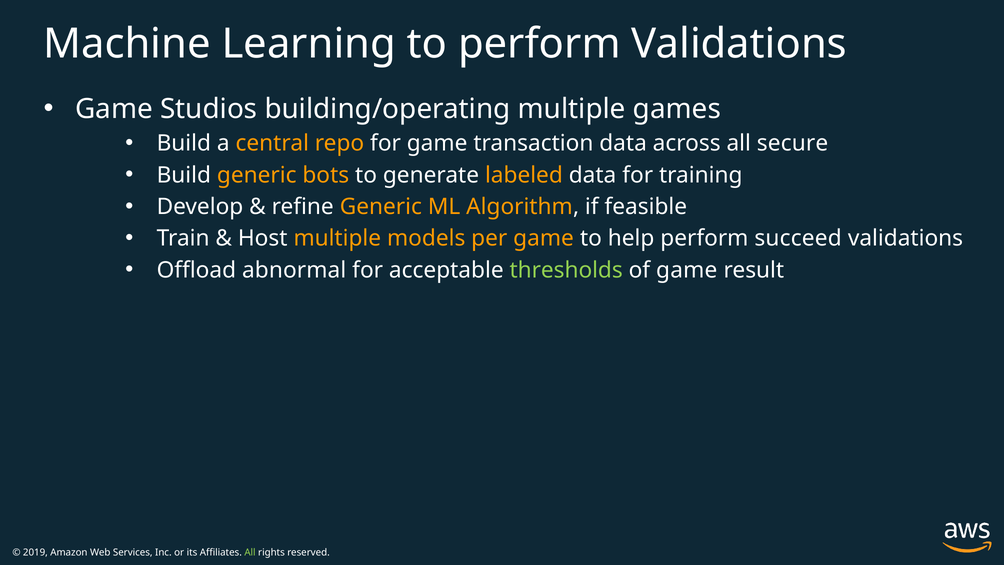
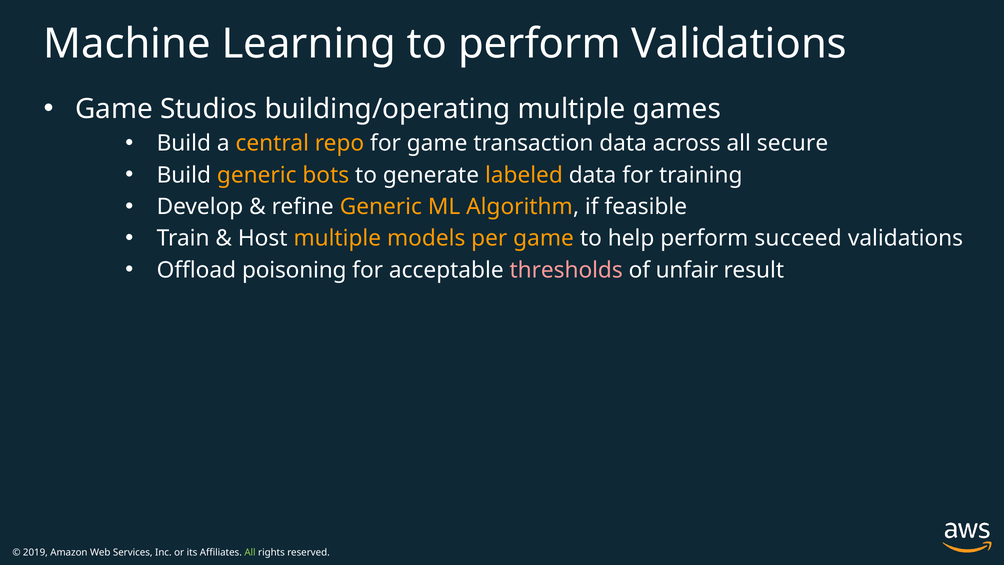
abnormal: abnormal -> poisoning (294, 270)
thresholds colour: light green -> pink (566, 270)
of game: game -> unfair (687, 270)
